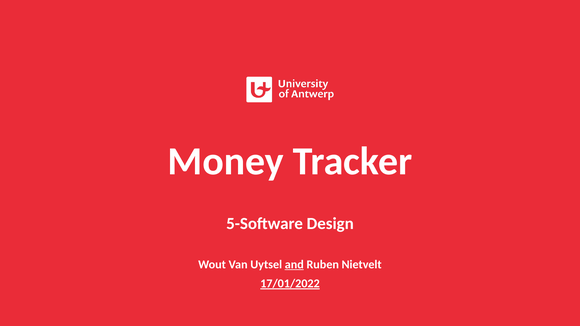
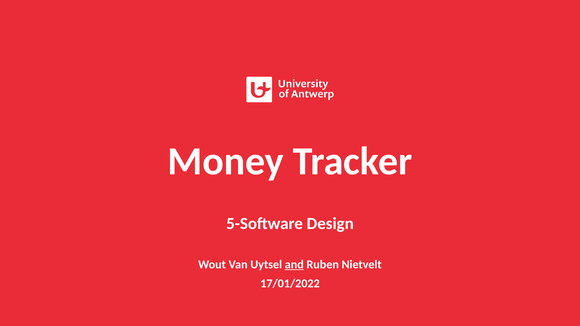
17/01/2022 underline: present -> none (290, 284)
